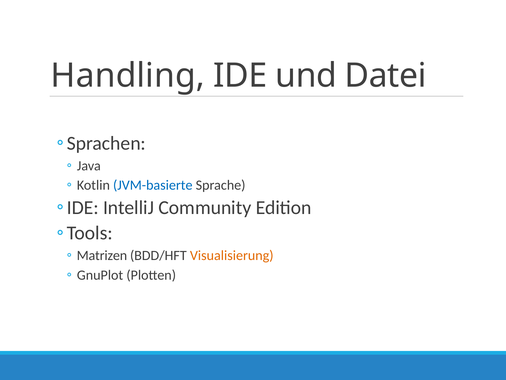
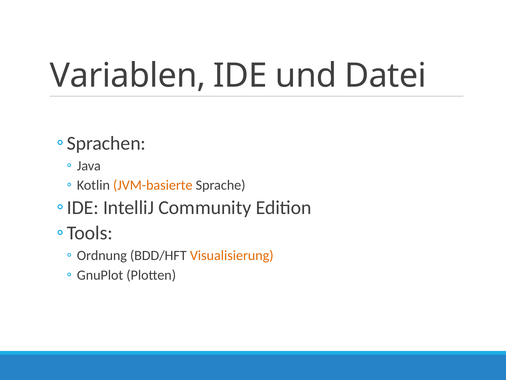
Handling: Handling -> Variablen (128, 76)
JVM-basierte colour: blue -> orange (153, 185)
Matrizen: Matrizen -> Ordnung (102, 255)
